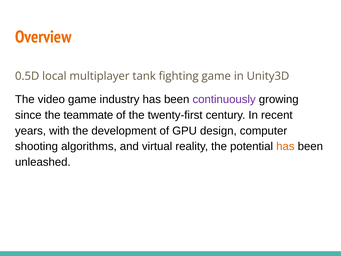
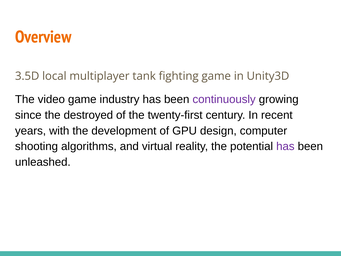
0.5D: 0.5D -> 3.5D (27, 76)
teammate: teammate -> destroyed (88, 115)
has colour: orange -> purple (285, 146)
